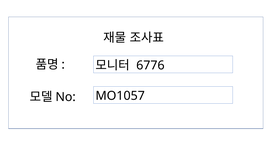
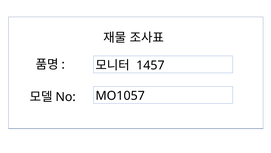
6776: 6776 -> 1457 (150, 65)
